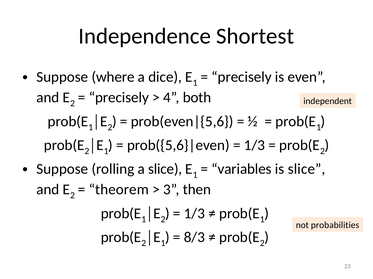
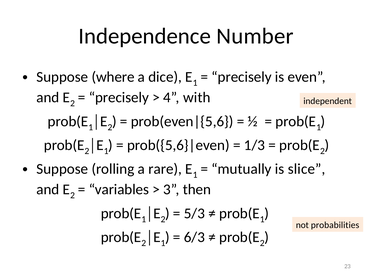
Shortest: Shortest -> Number (255, 36)
both: both -> with (197, 98)
a slice: slice -> rare (165, 169)
variables: variables -> mutually (241, 169)
theorem: theorem -> variables (119, 190)
1/3: 1/3 -> 5/3 (194, 214)
8/3: 8/3 -> 6/3 (194, 238)
